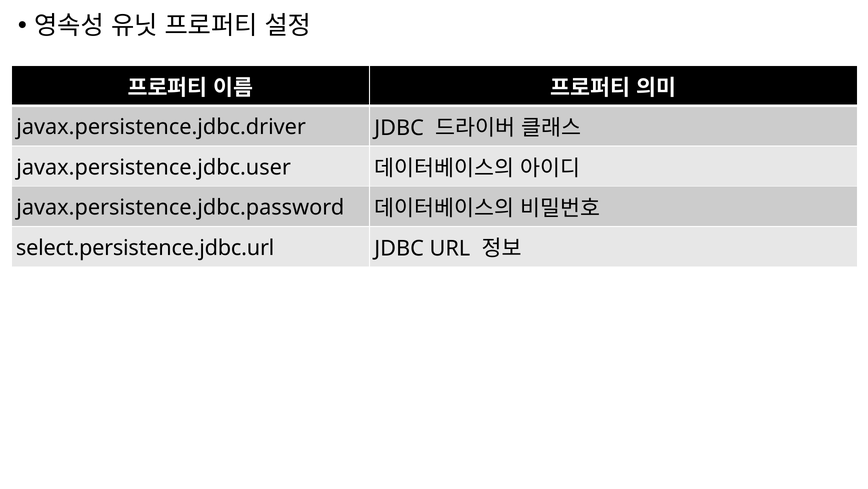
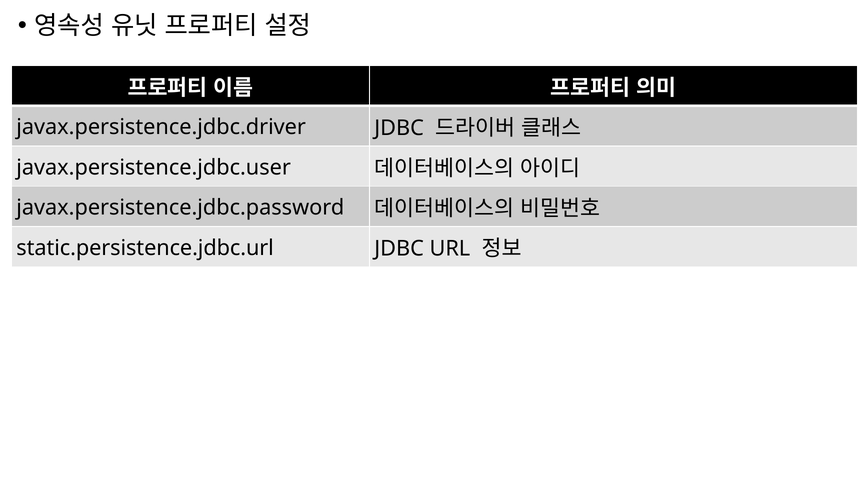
select.persistence.jdbc.url: select.persistence.jdbc.url -> static.persistence.jdbc.url (145, 247)
